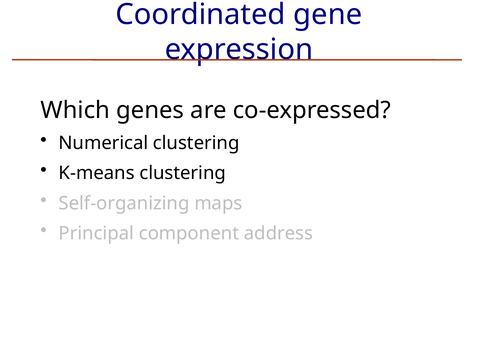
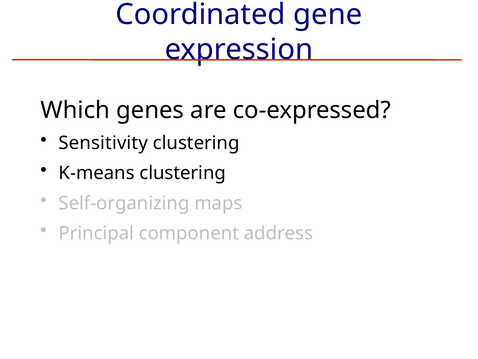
Numerical: Numerical -> Sensitivity (103, 143)
